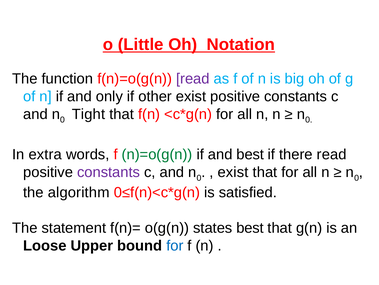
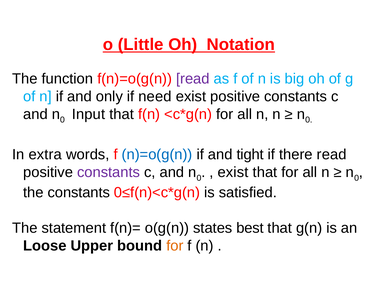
other: other -> need (155, 96)
Tight: Tight -> Input (89, 114)
n)=o(g(n colour: green -> blue (157, 154)
and best: best -> tight (250, 154)
the algorithm: algorithm -> constants (79, 192)
for colour: blue -> orange (175, 245)
